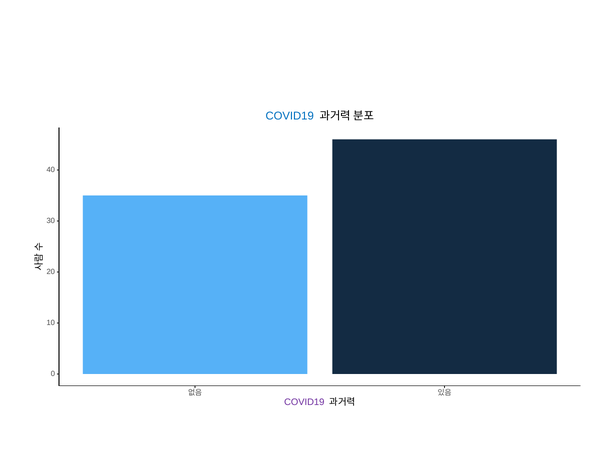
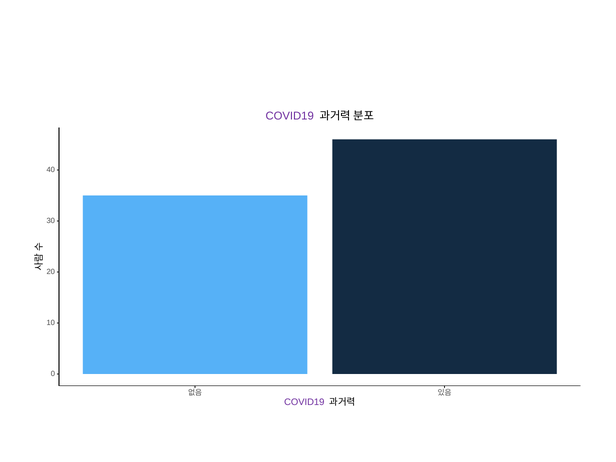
COVID19 colour: blue -> purple (290, 116)
